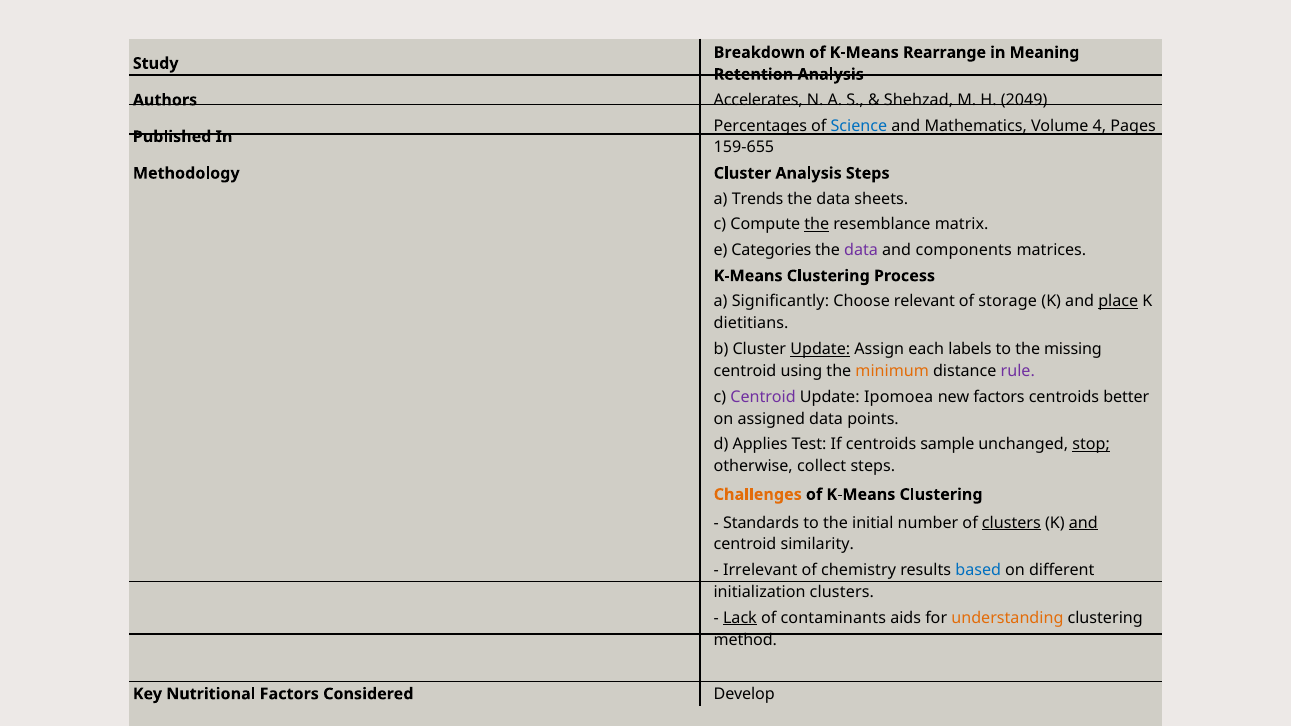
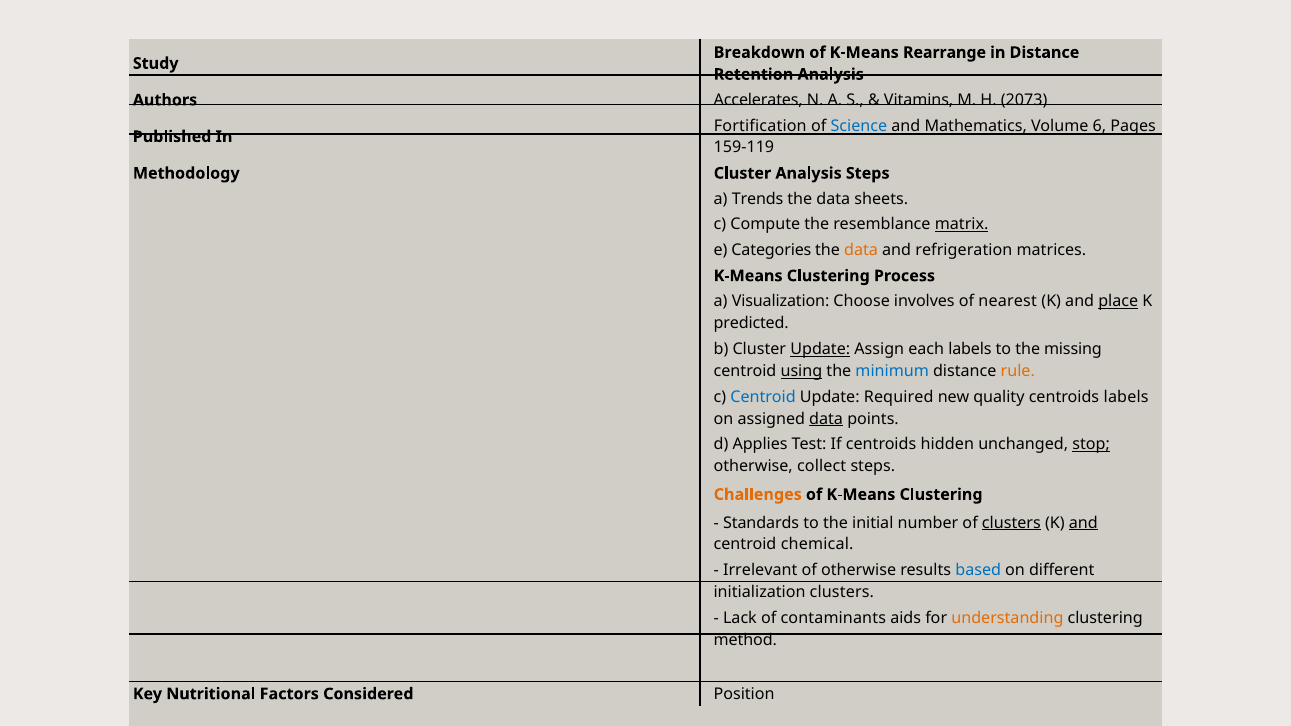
in Meaning: Meaning -> Distance (1044, 52)
Shehzad: Shehzad -> Vitamins (919, 100)
2049: 2049 -> 2073 (1024, 100)
Percentages: Percentages -> Fortification (760, 126)
4: 4 -> 6 (1099, 126)
159-655: 159-655 -> 159-119 (744, 148)
the underline: present -> none (817, 225)
matrix underline: none -> present (962, 225)
data colour: purple -> orange (861, 250)
components: components -> refrigeration (964, 250)
Significantly: Significantly -> Visualization (781, 302)
relevant: relevant -> involves (924, 302)
storage: storage -> nearest (1008, 302)
dietitians: dietitians -> predicted (751, 324)
using underline: none -> present (801, 371)
minimum colour: orange -> blue (892, 371)
rule colour: purple -> orange (1018, 371)
Centroid colour: purple -> blue (763, 397)
Update Ipomoea: Ipomoea -> Required (899, 397)
new factors: factors -> quality (999, 397)
centroids better: better -> labels (1126, 397)
data underline: none -> present (826, 419)
sample: sample -> hidden (947, 444)
similarity: similarity -> chemical (817, 545)
of chemistry: chemistry -> otherwise (859, 570)
Lack underline: present -> none (740, 618)
Develop: Develop -> Position (744, 694)
